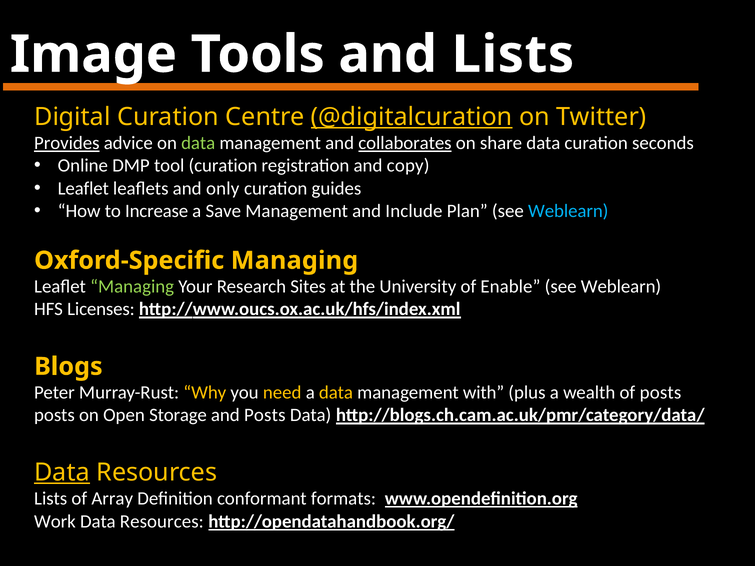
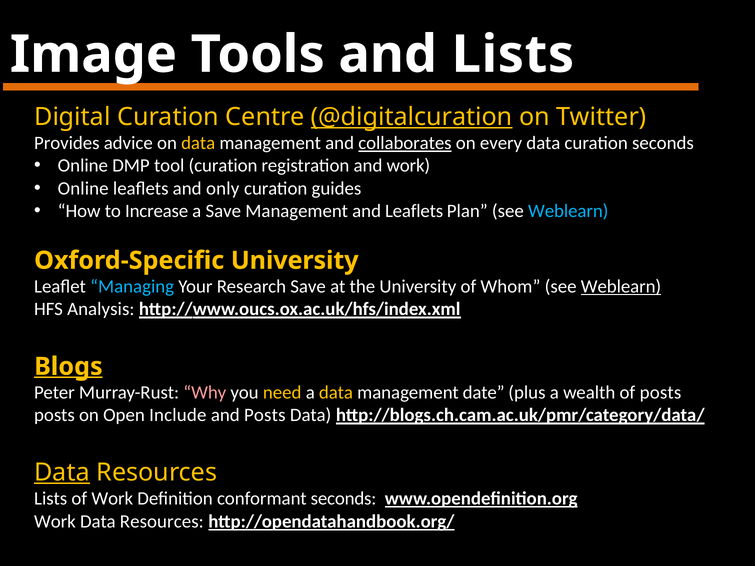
Provides underline: present -> none (67, 143)
data colour: light green -> yellow (198, 143)
share: share -> every (501, 143)
and copy: copy -> work (408, 166)
Leaflet: Leaflet -> Online (83, 188)
and Include: Include -> Leaflets (414, 211)
Oxford-Specific Managing: Managing -> University (295, 261)
Managing colour: light green -> light blue (132, 287)
Research Sites: Sites -> Save (308, 287)
Enable: Enable -> Whom (510, 287)
Weblearn underline: none -> present (621, 287)
Licenses: Licenses -> Analysis (101, 309)
Blogs underline: none -> present (68, 367)
Why colour: yellow -> pink (205, 393)
with: with -> date (484, 393)
Storage: Storage -> Include (178, 415)
of Array: Array -> Work (112, 499)
conformant formats: formats -> seconds (344, 499)
